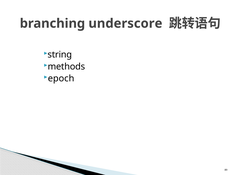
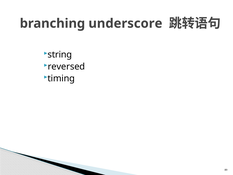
methods: methods -> reversed (66, 66)
epoch: epoch -> timing (61, 78)
